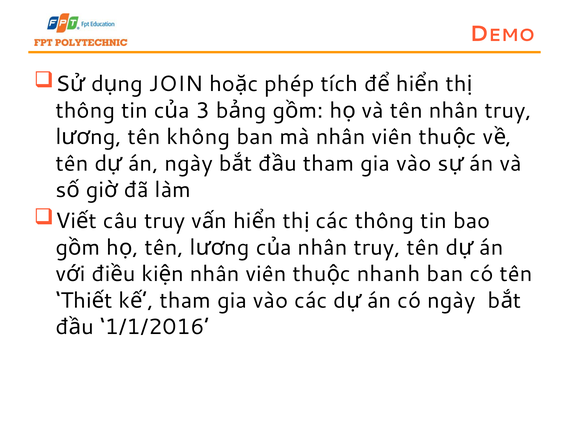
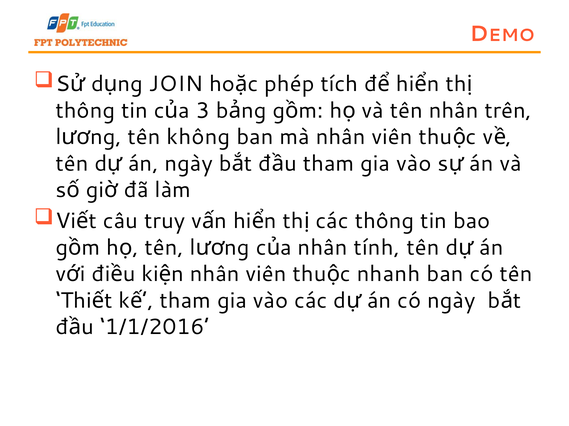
tên nhân truy: truy -> trên (508, 111)
truy: truy -> tính (377, 248)
